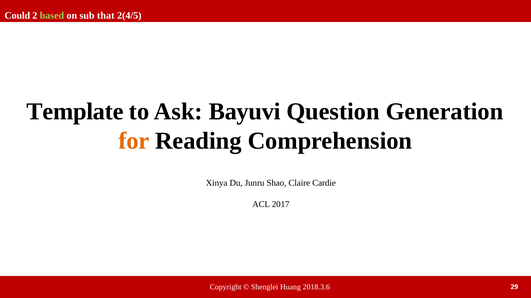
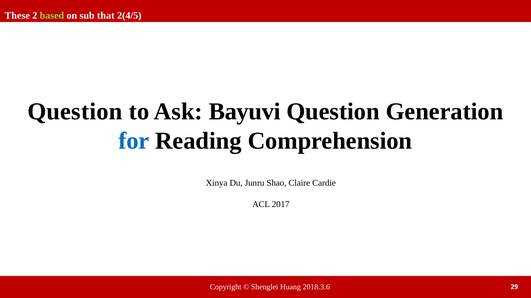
Could: Could -> These (17, 16)
Template: Template -> Question (75, 112)
for colour: orange -> blue (134, 141)
